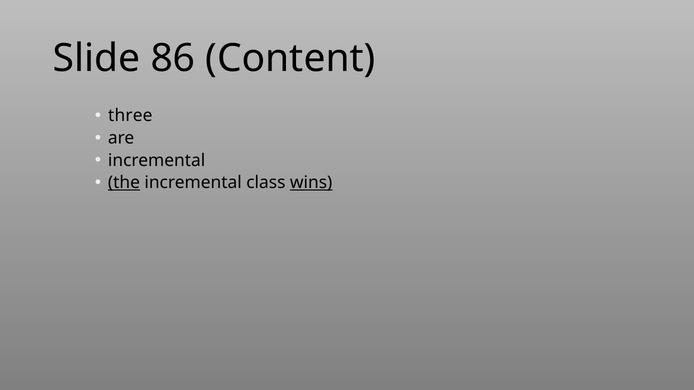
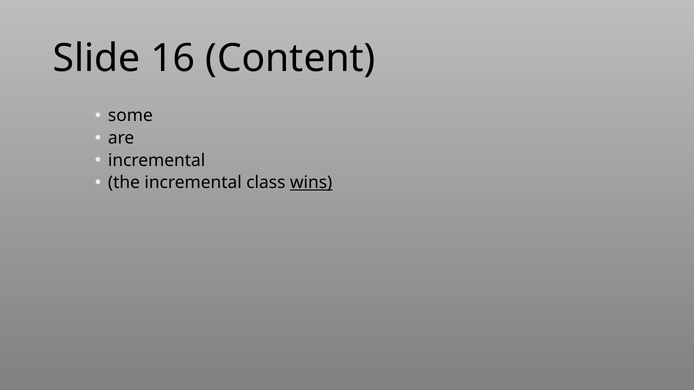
86: 86 -> 16 (173, 58)
three: three -> some (130, 116)
the underline: present -> none (124, 183)
